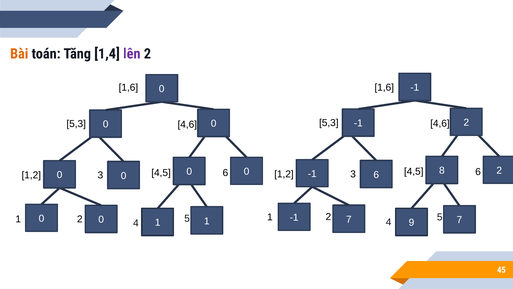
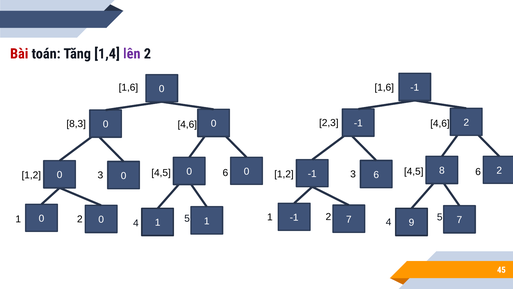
Bài colour: orange -> red (19, 54)
5,3: 5,3 -> 2,3 (329, 123)
5,3: 5,3 -> 8,3 (76, 124)
